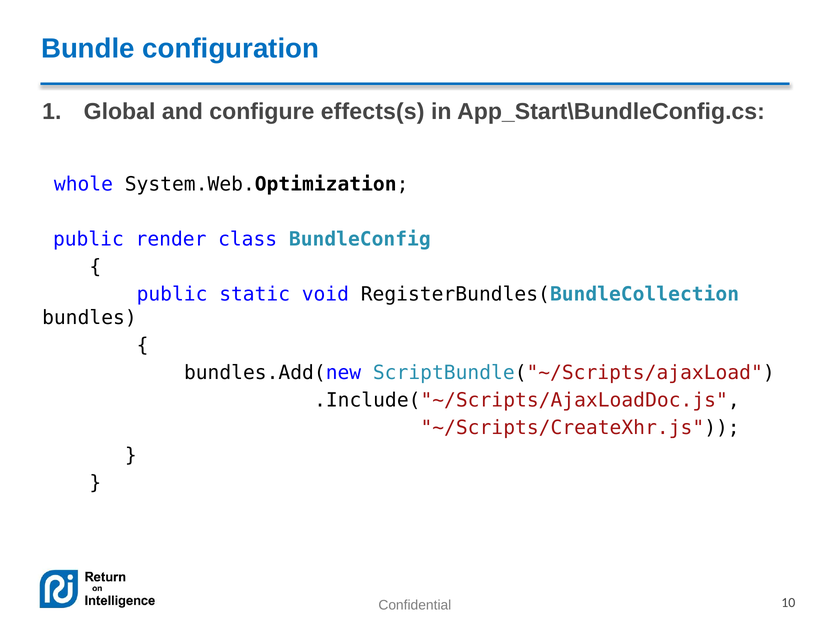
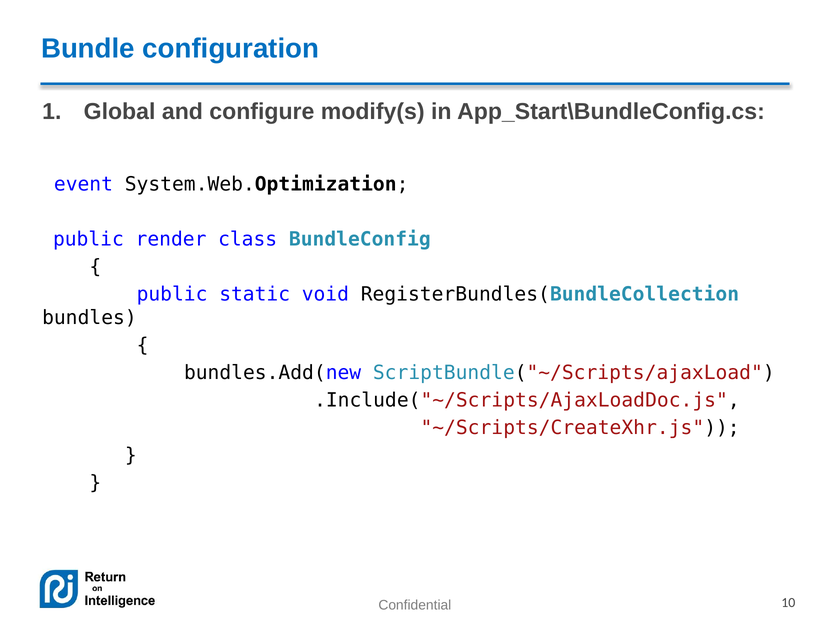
effects(s: effects(s -> modify(s (373, 111)
whole: whole -> event (83, 184)
